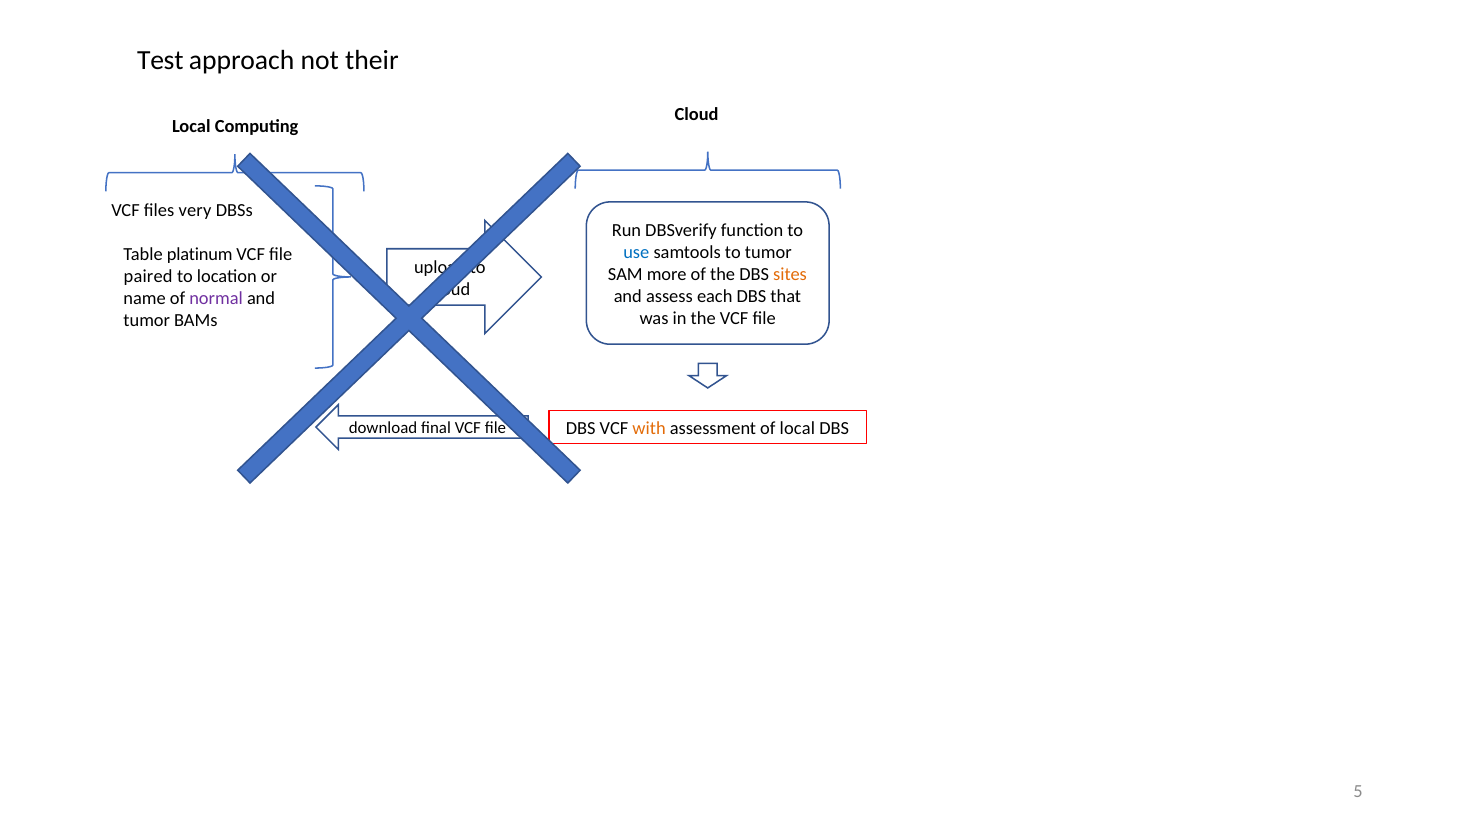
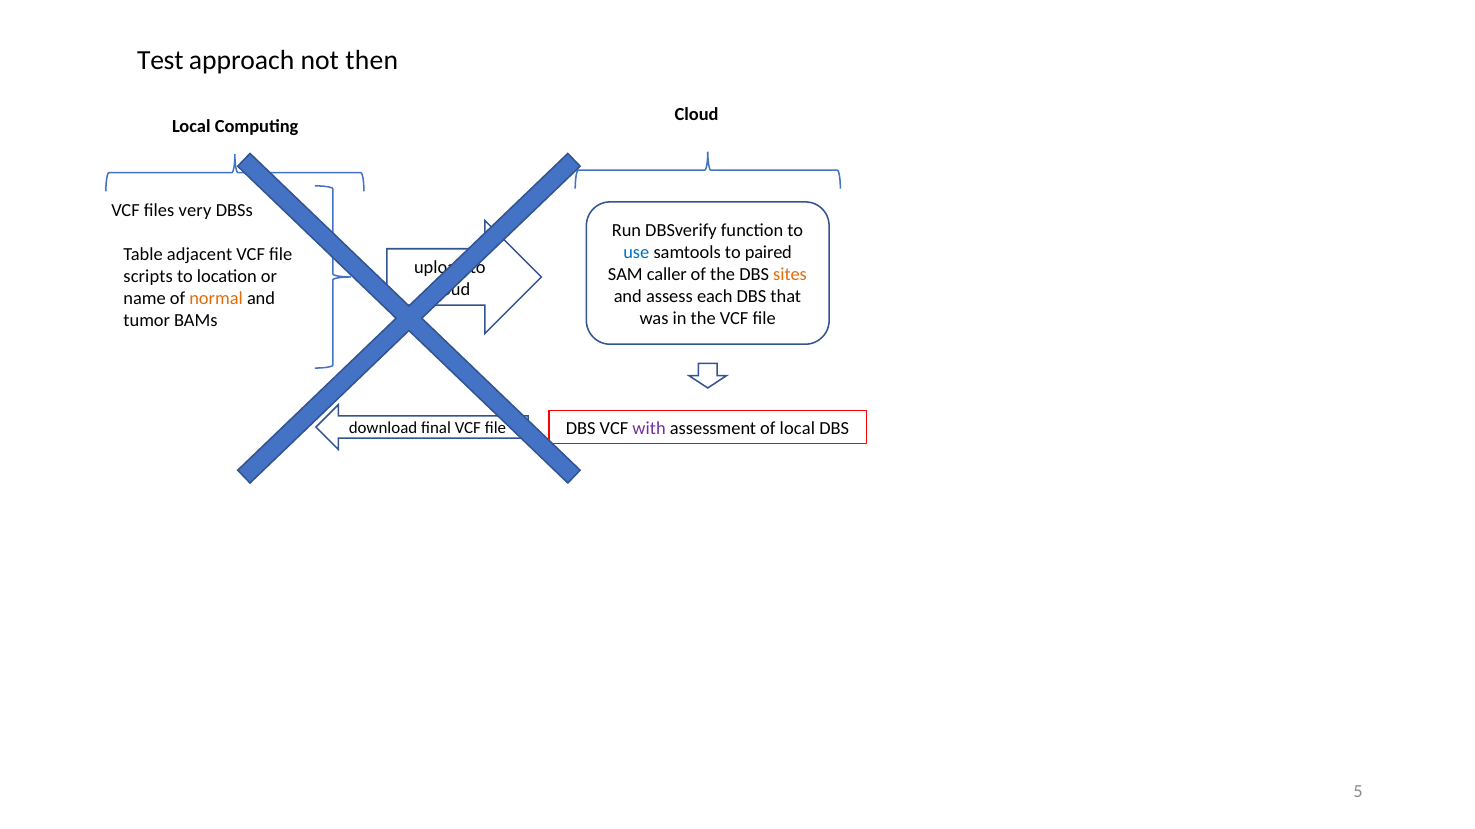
their: their -> then (372, 60)
to tumor: tumor -> paired (768, 252)
platinum: platinum -> adjacent (200, 254)
more: more -> caller (667, 275)
paired: paired -> scripts (148, 276)
normal colour: purple -> orange (216, 299)
with colour: orange -> purple (649, 428)
